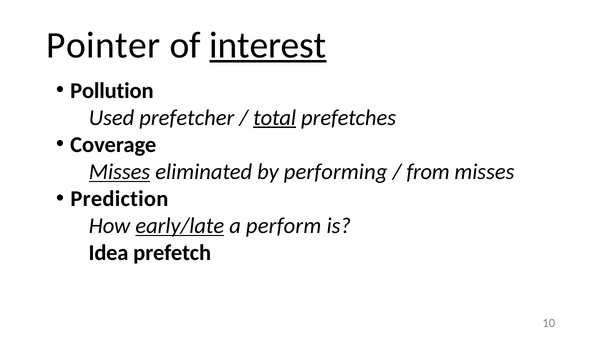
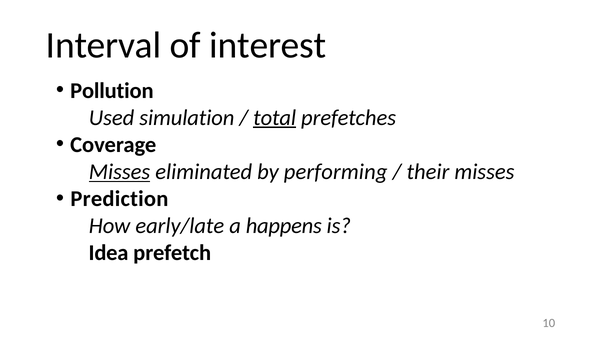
Pointer: Pointer -> Interval (104, 45)
interest underline: present -> none (268, 45)
prefetcher: prefetcher -> simulation (187, 118)
from: from -> their (428, 172)
early/late underline: present -> none (180, 226)
perform: perform -> happens (284, 226)
